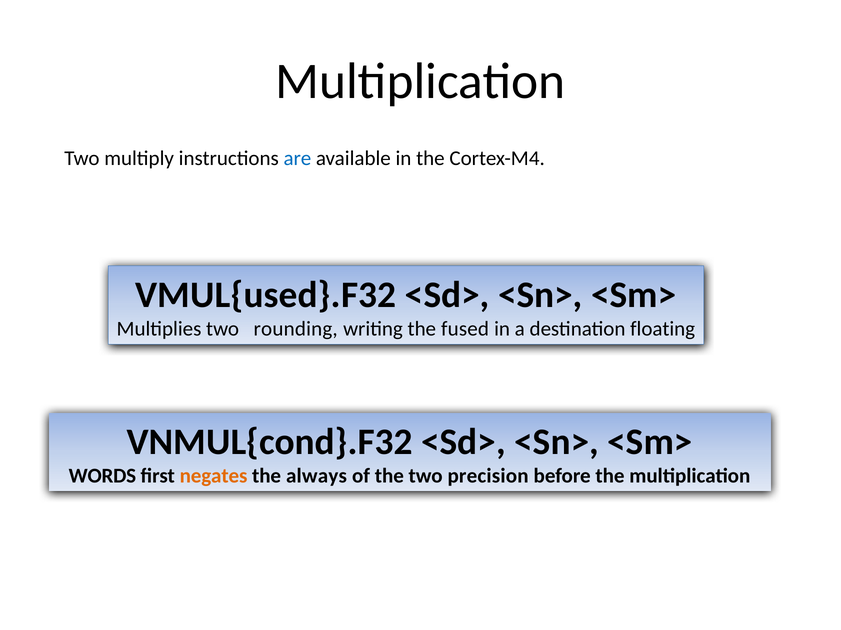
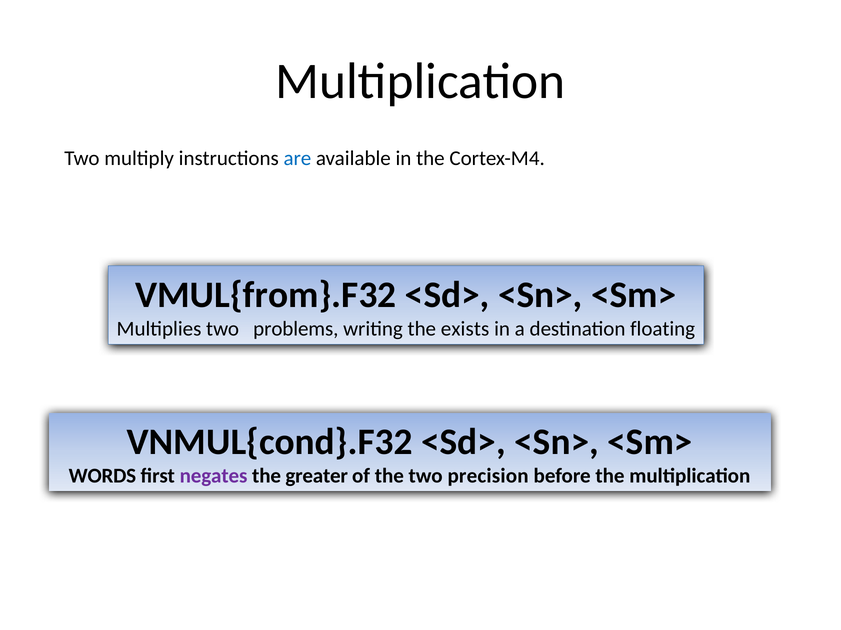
VMUL{used}.F32: VMUL{used}.F32 -> VMUL{from}.F32 (266, 295)
rounding: rounding -> problems (296, 329)
fused: fused -> exists (465, 329)
negates colour: orange -> purple (214, 477)
always: always -> greater (317, 477)
